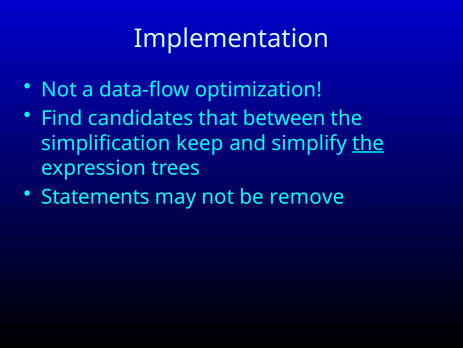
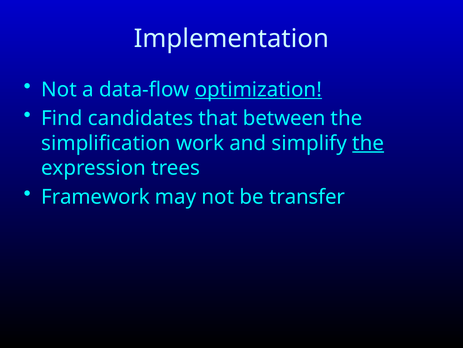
optimization underline: none -> present (258, 89)
keep: keep -> work (200, 143)
Statements: Statements -> Framework (96, 196)
remove: remove -> transfer (307, 196)
